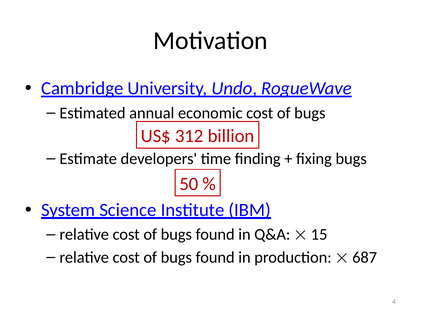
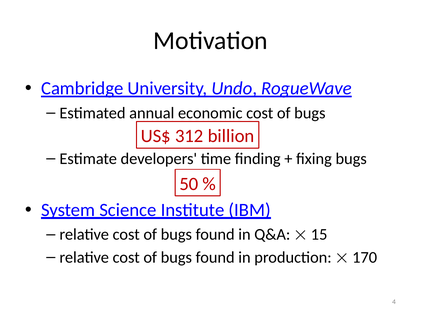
687: 687 -> 170 (365, 257)
